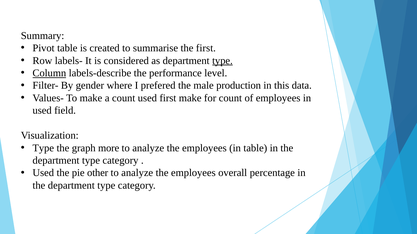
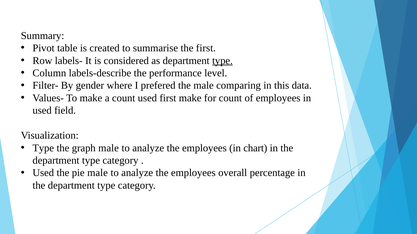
Column underline: present -> none (49, 73)
production: production -> comparing (239, 86)
graph more: more -> male (109, 148)
in table: table -> chart (255, 148)
pie other: other -> male (98, 173)
